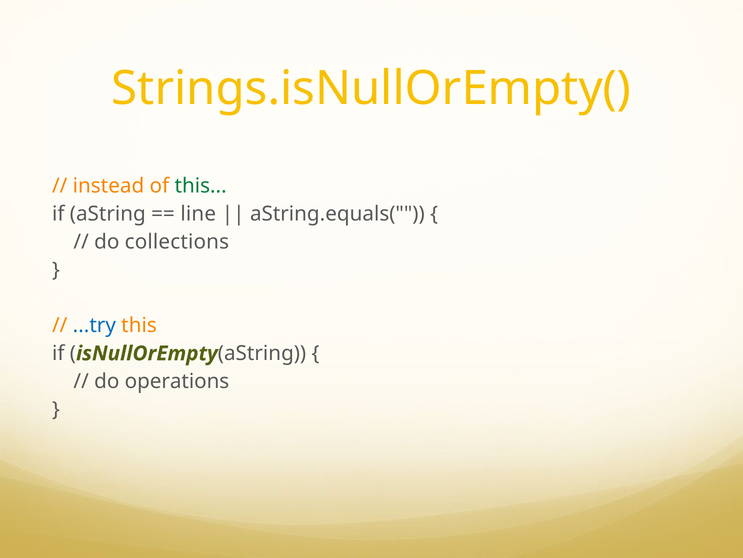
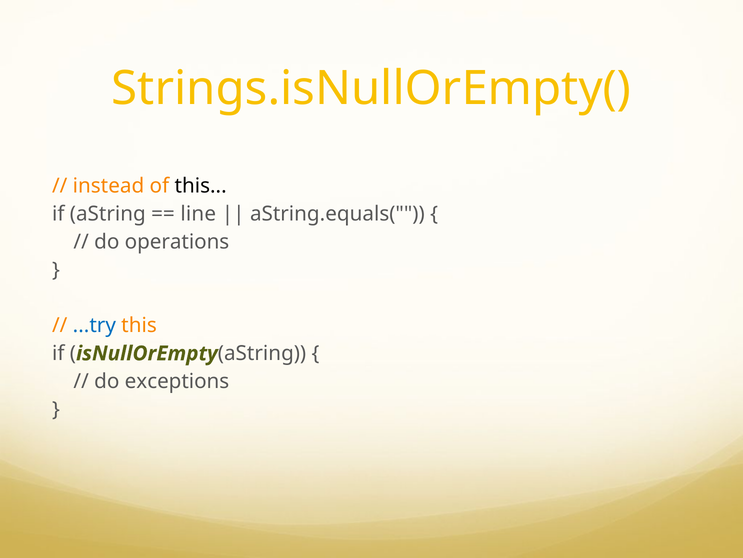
this colour: green -> black (201, 186)
collections: collections -> operations (177, 242)
operations: operations -> exceptions (177, 381)
